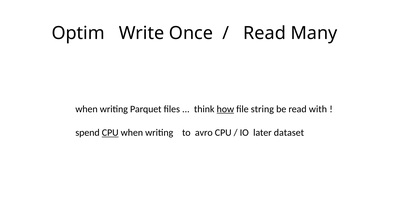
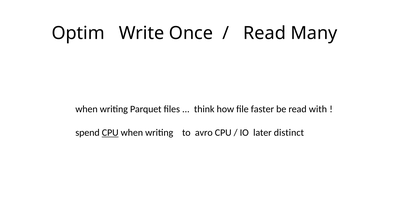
how underline: present -> none (225, 109)
string: string -> faster (262, 109)
dataset: dataset -> distinct (289, 132)
